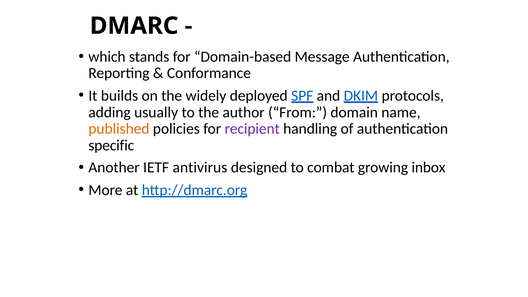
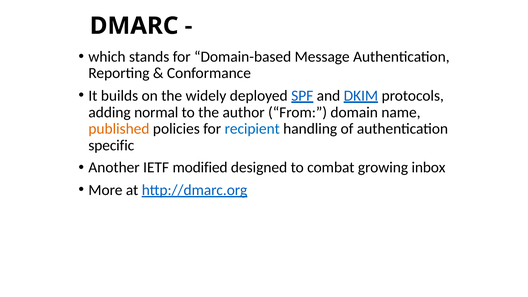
usually: usually -> normal (156, 112)
recipient colour: purple -> blue (252, 129)
antivirus: antivirus -> modified (200, 168)
